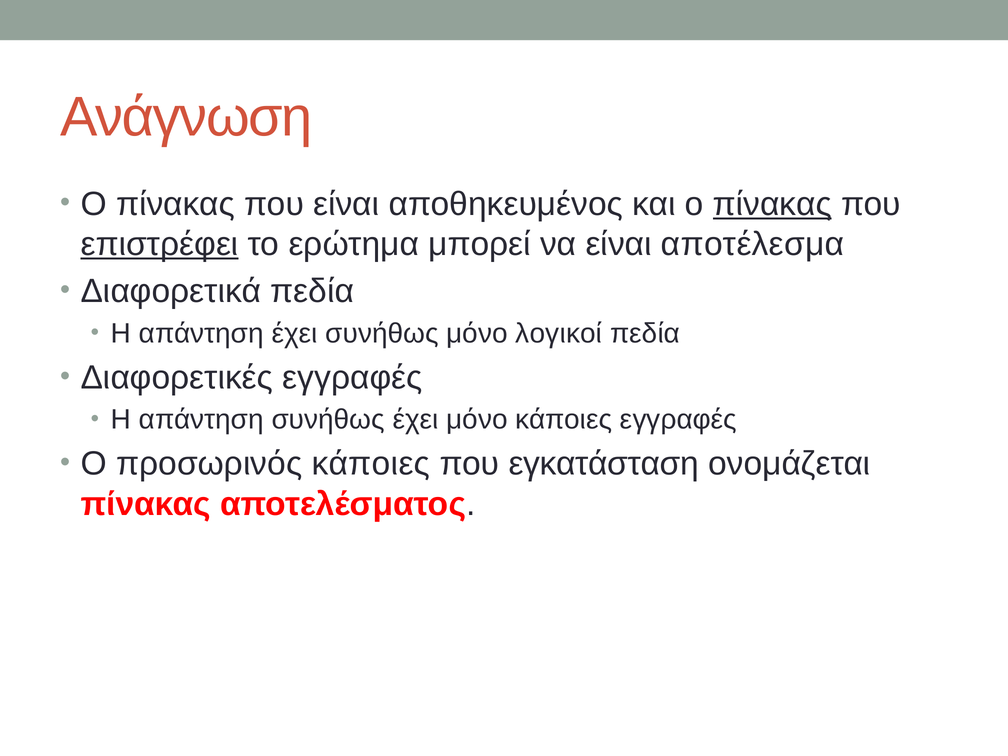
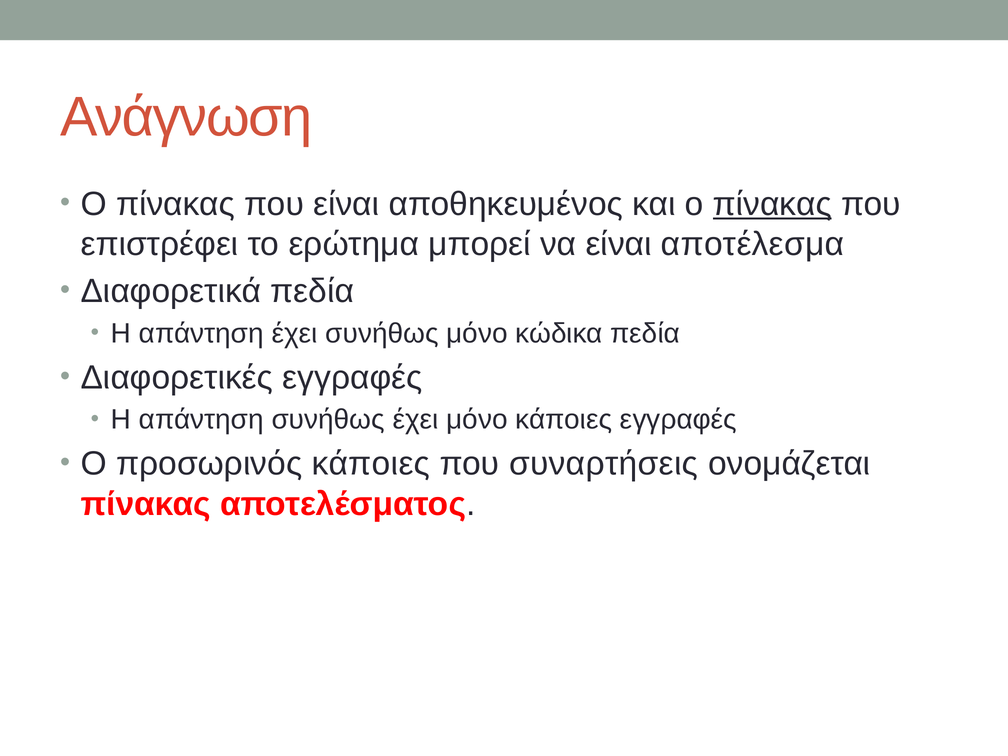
επιστρέφει underline: present -> none (160, 244)
λογικοί: λογικοί -> κώδικα (559, 333)
εγκατάσταση: εγκατάσταση -> συναρτήσεις (604, 464)
